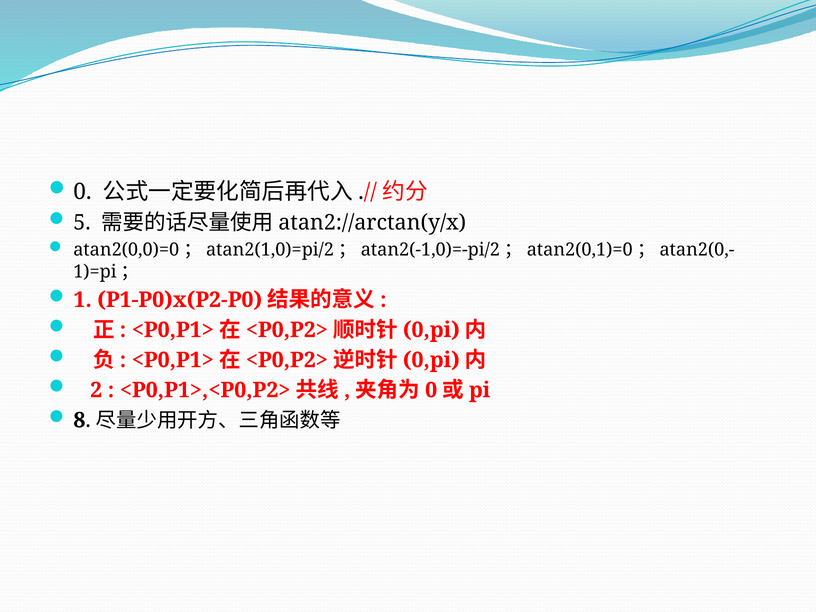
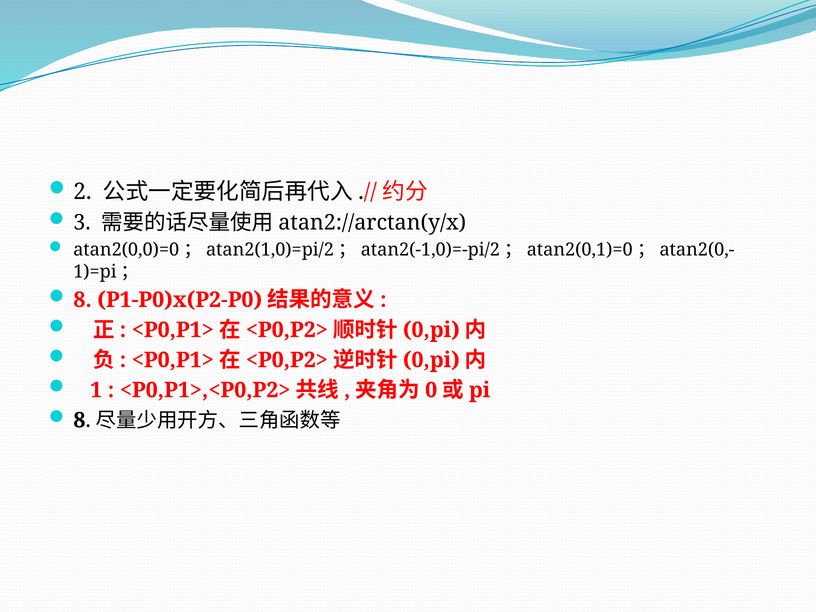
0: 0 -> 2 (82, 192)
5: 5 -> 3 (82, 223)
1: 1 -> 8 (83, 300)
2: 2 -> 1 (96, 390)
